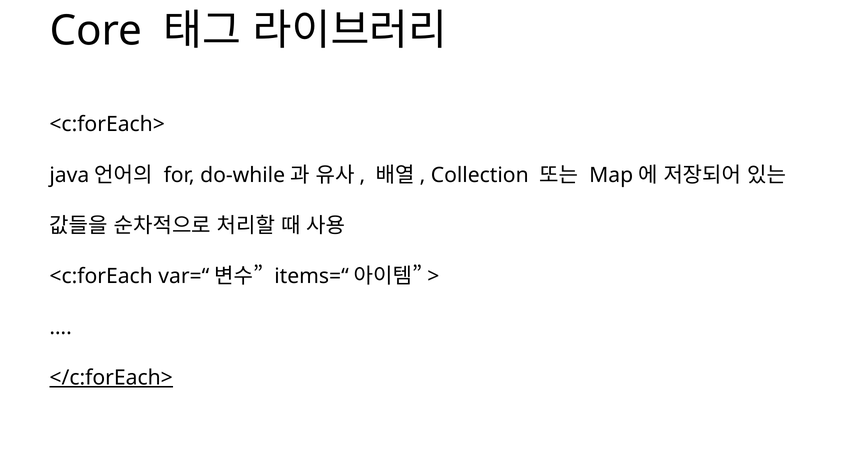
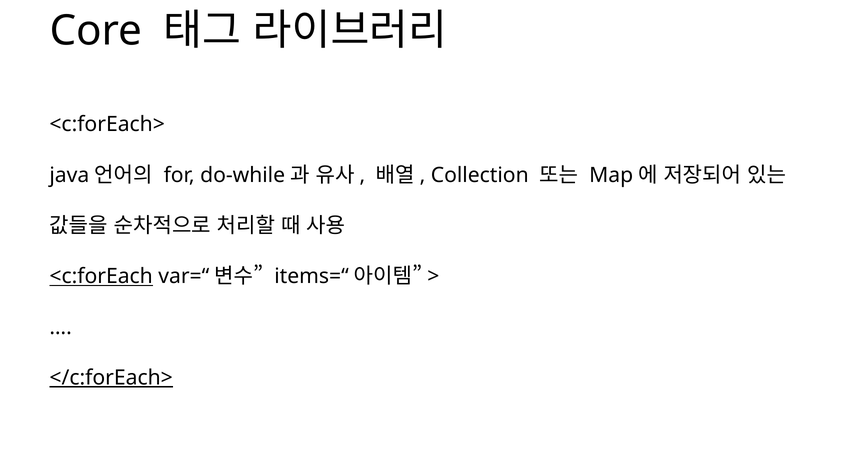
<c:forEach underline: none -> present (101, 277)
